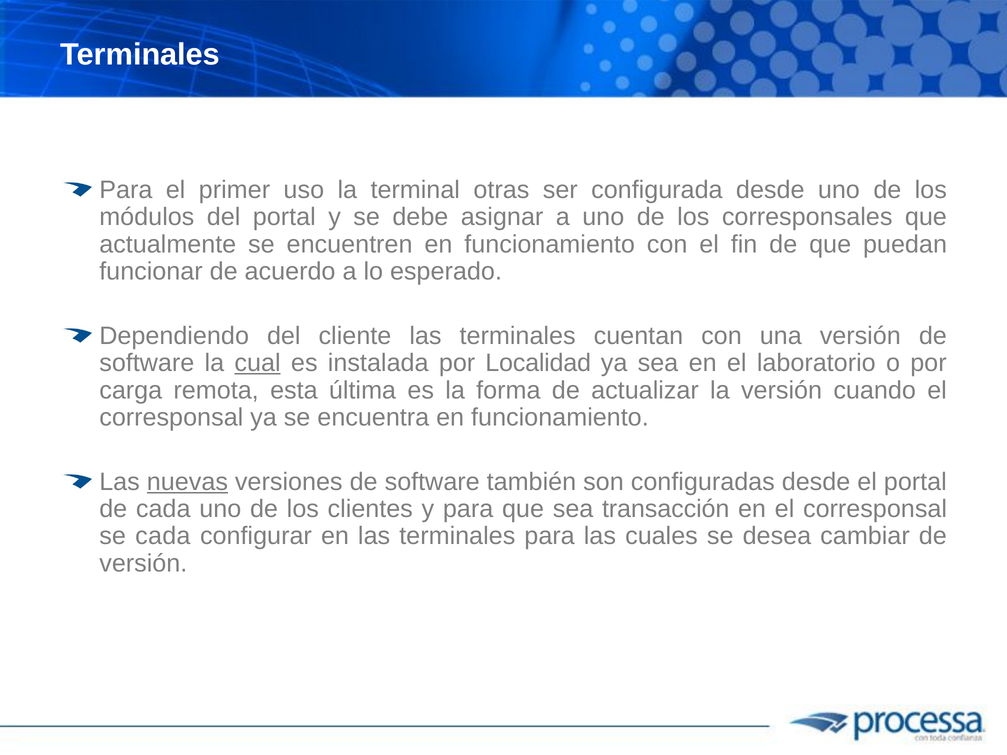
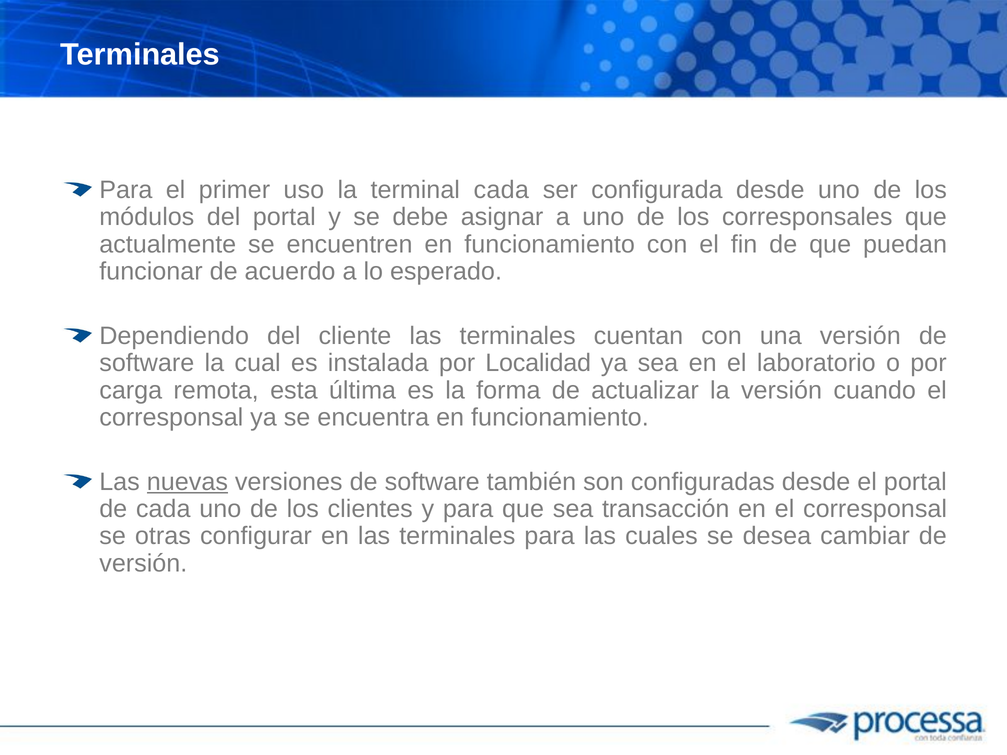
terminal otras: otras -> cada (501, 190)
cual underline: present -> none (258, 363)
se cada: cada -> otras (163, 536)
